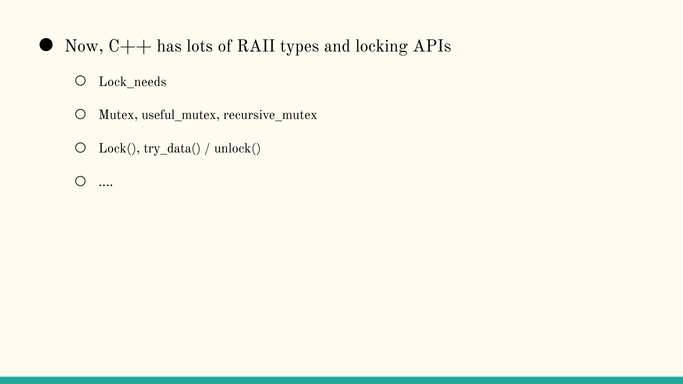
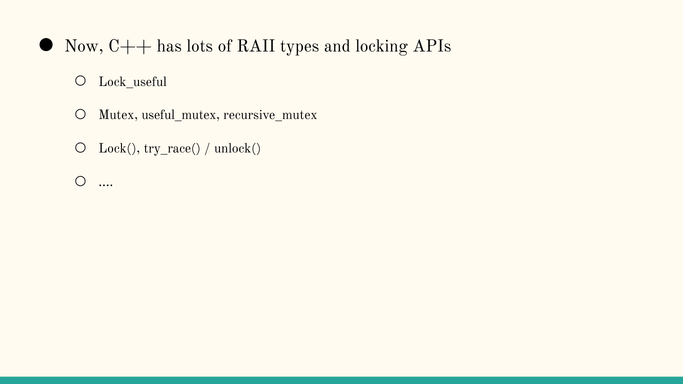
Lock_needs: Lock_needs -> Lock_useful (133, 82)
try_data(: try_data( -> try_race( (172, 149)
